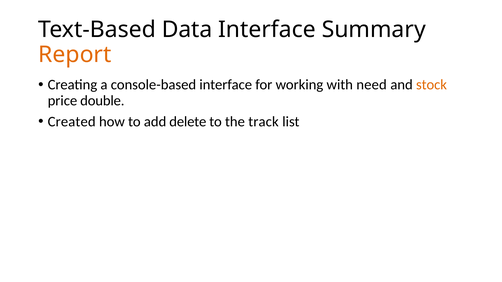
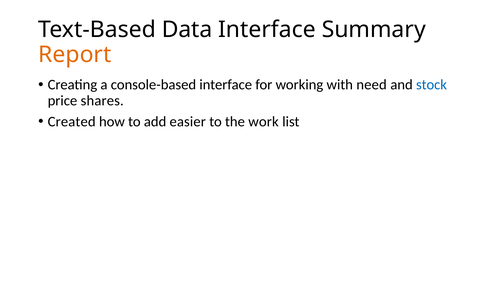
stock colour: orange -> blue (431, 85)
double: double -> shares (102, 101)
delete: delete -> easier (188, 122)
track: track -> work (264, 122)
